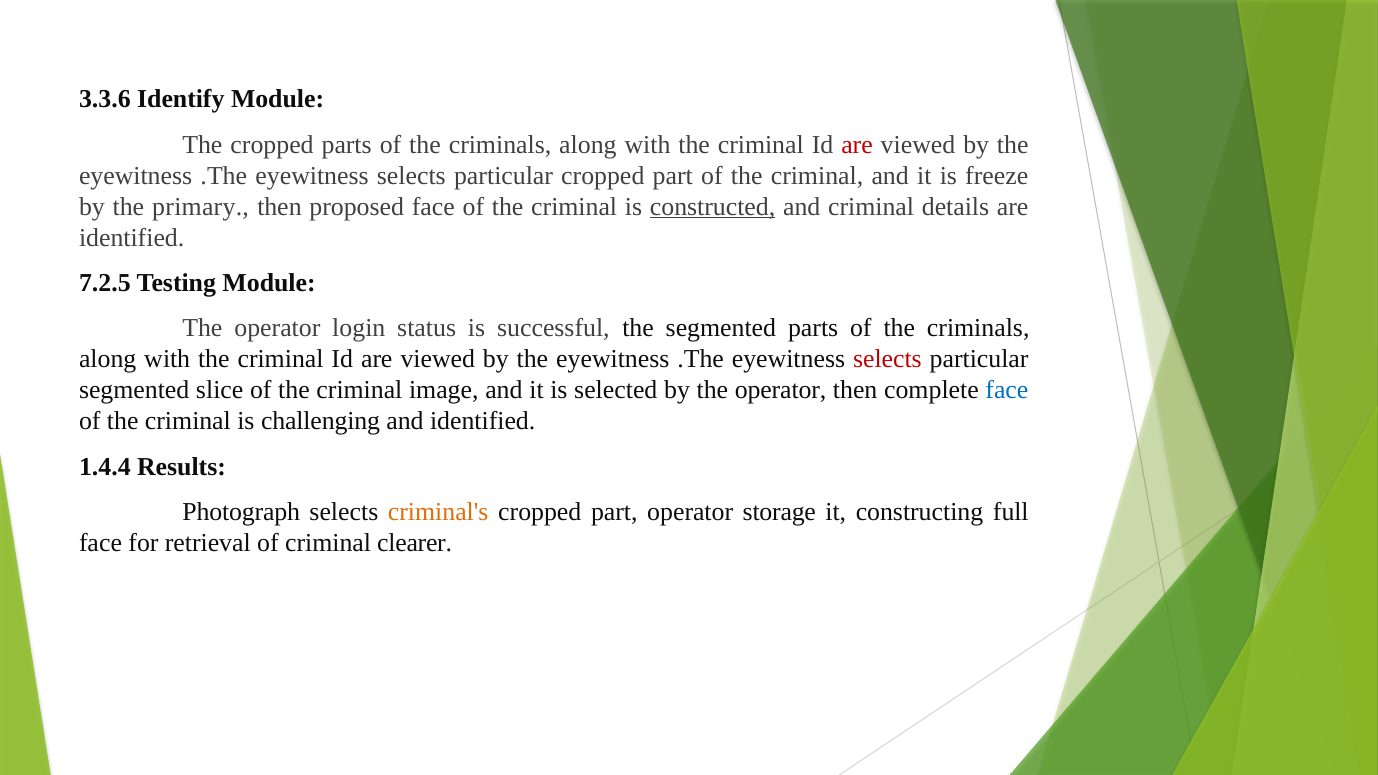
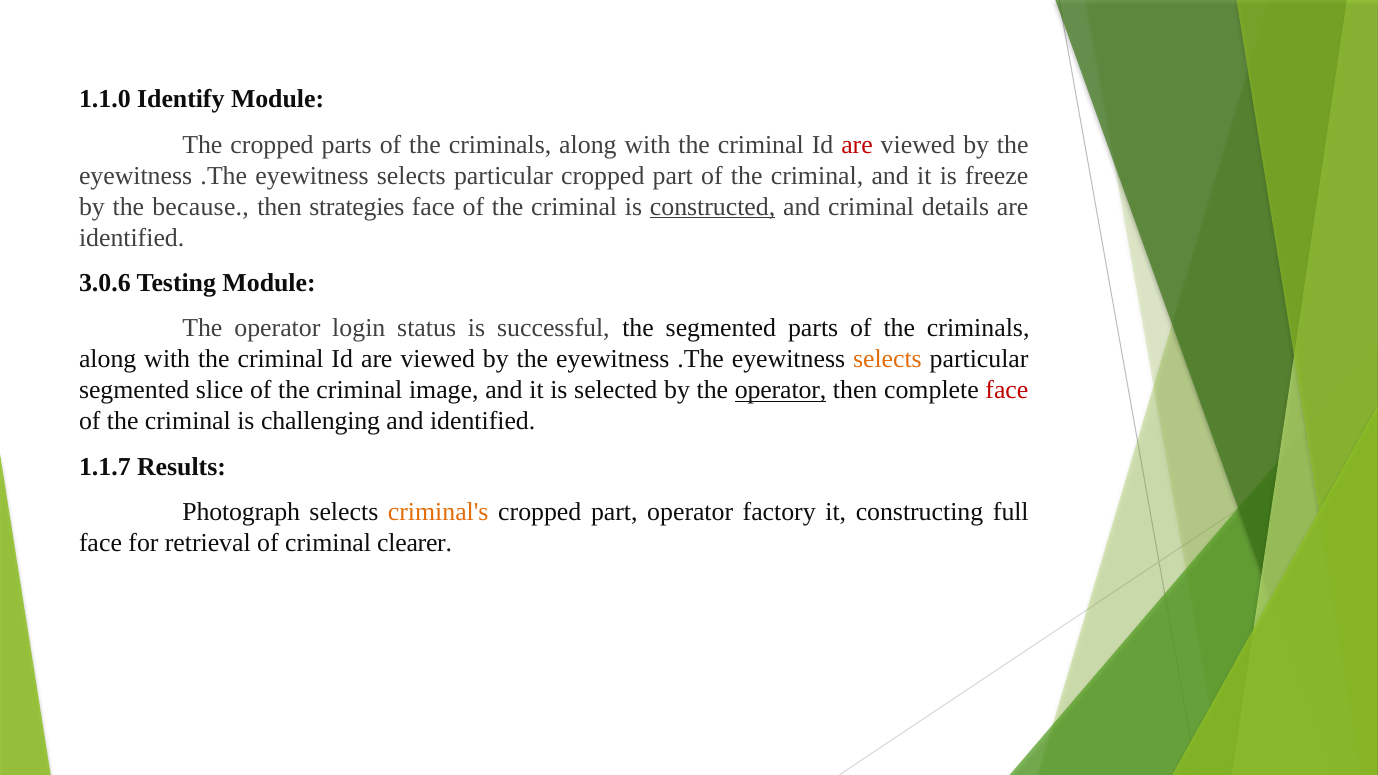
3.3.6: 3.3.6 -> 1.1.0 (105, 99)
primary: primary -> because (201, 207)
proposed: proposed -> strategies (357, 207)
7.2.5: 7.2.5 -> 3.0.6 (105, 283)
selects colour: red -> orange (887, 359)
operator underline: none -> present (781, 390)
face colour: blue -> red (1007, 390)
1.4.4: 1.4.4 -> 1.1.7 (105, 467)
storage: storage -> factory (779, 512)
